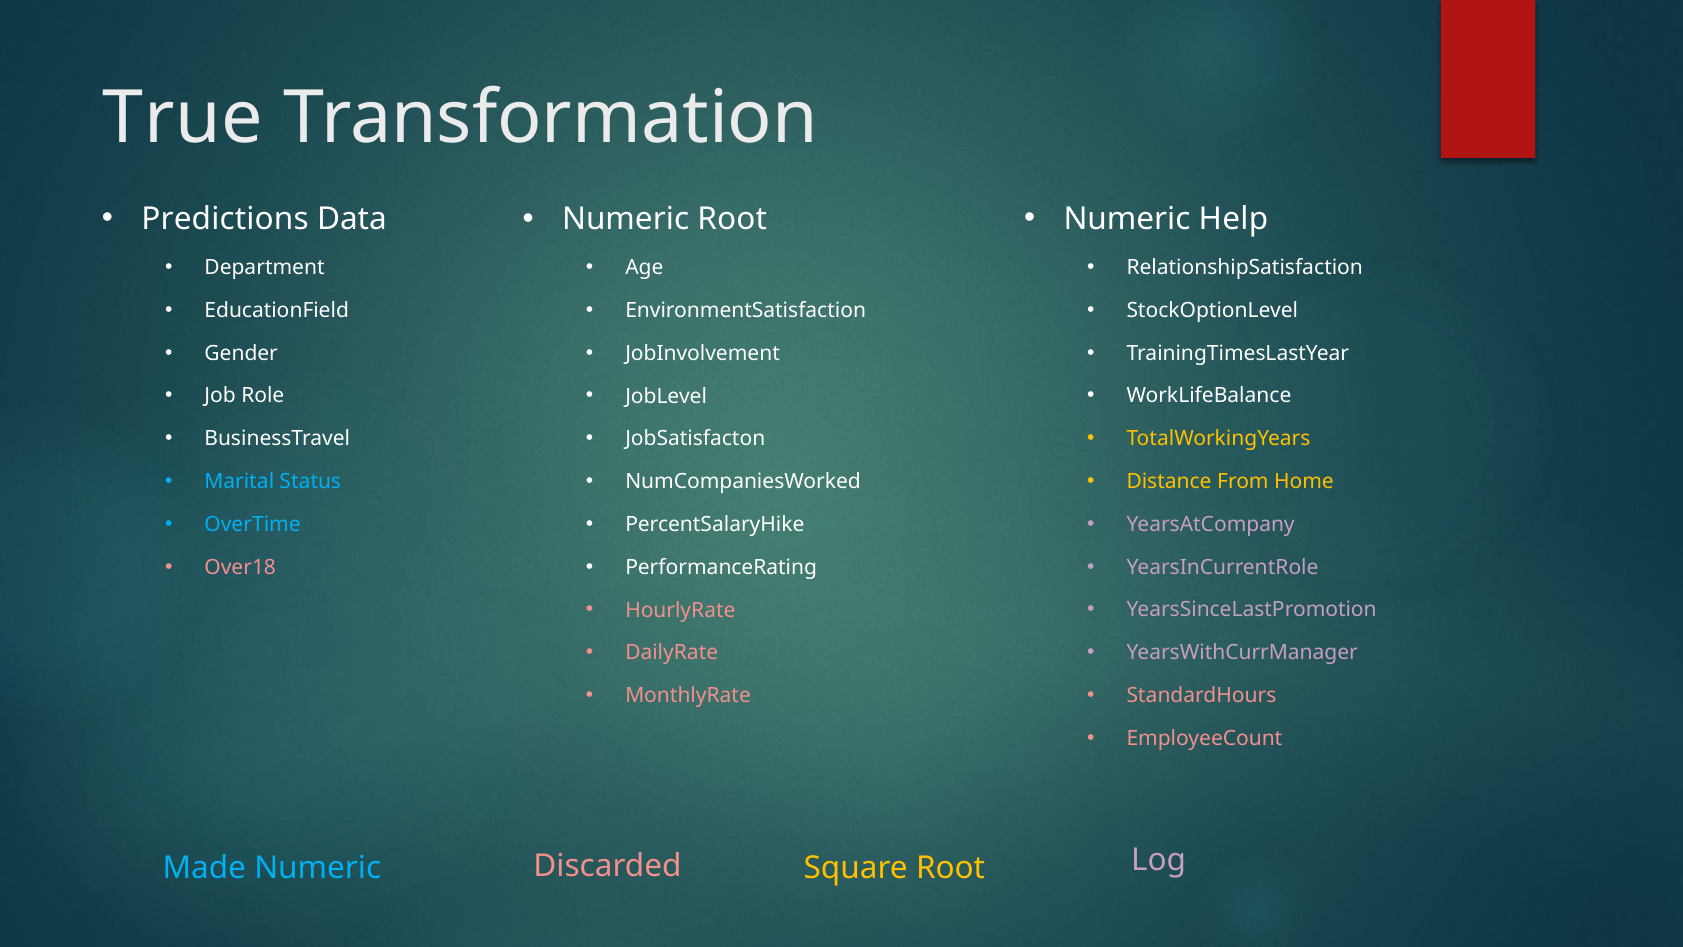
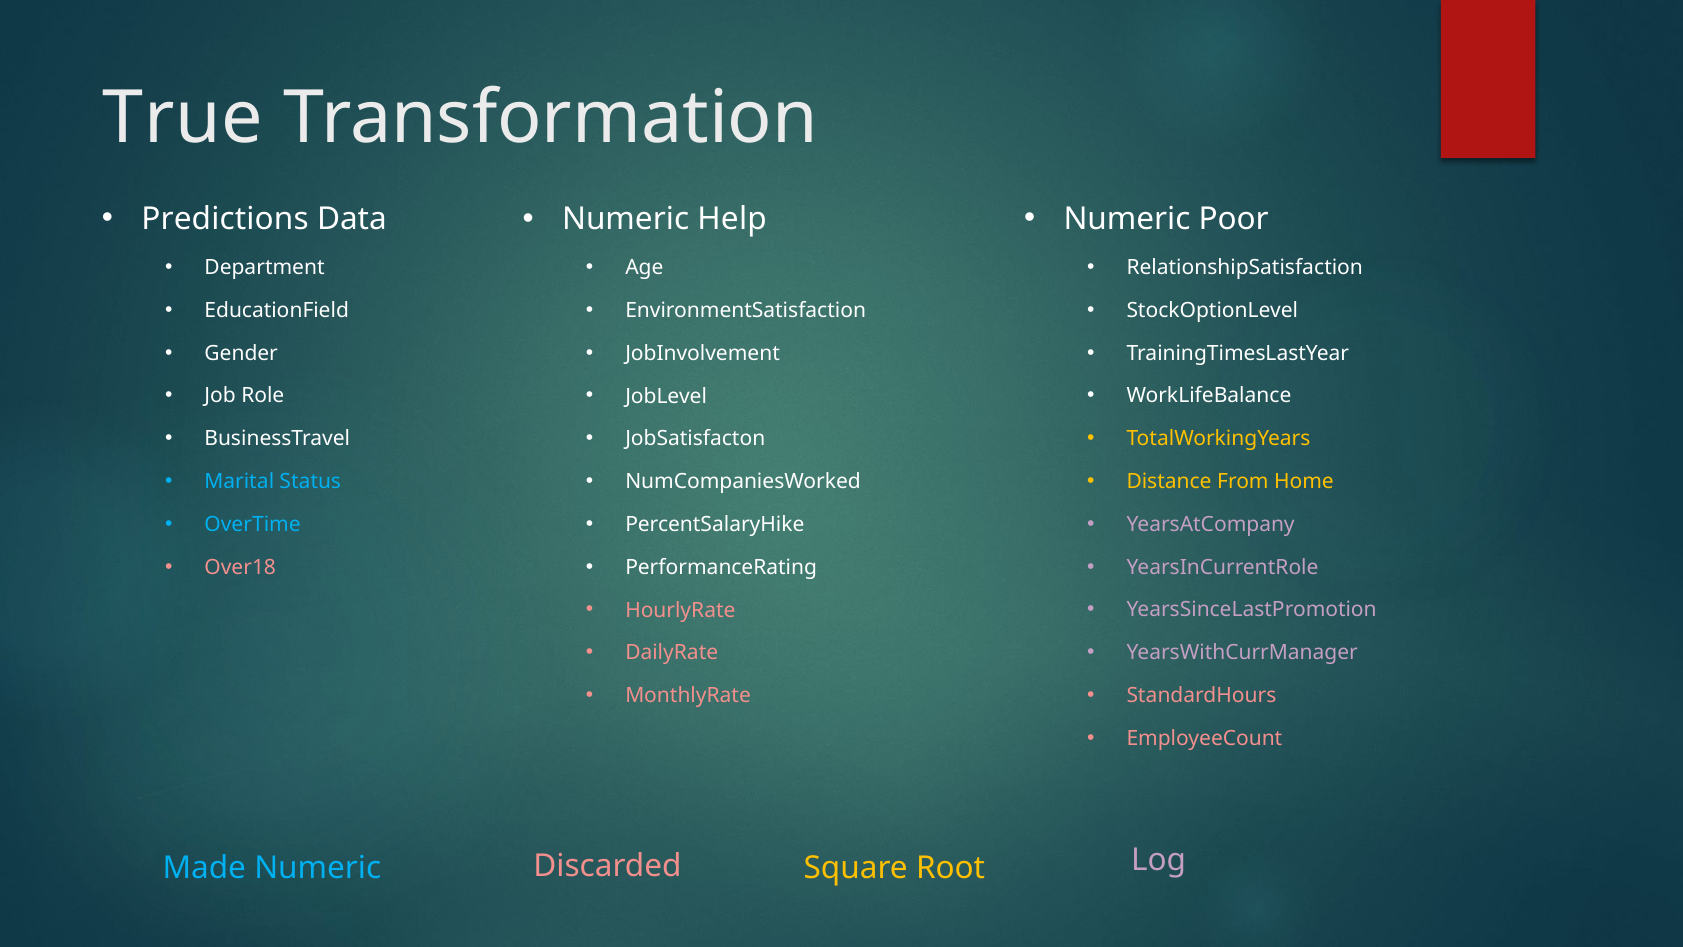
Numeric Root: Root -> Help (732, 219)
Help: Help -> Poor (1234, 219)
